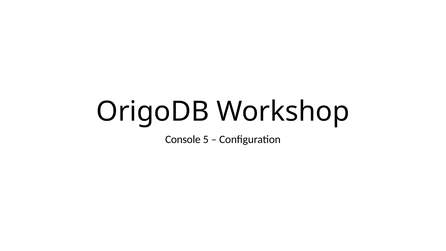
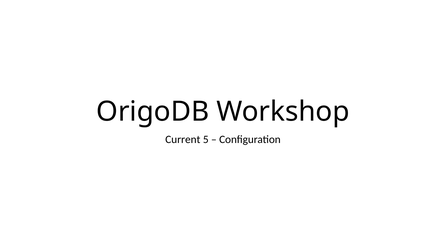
Console: Console -> Current (183, 139)
